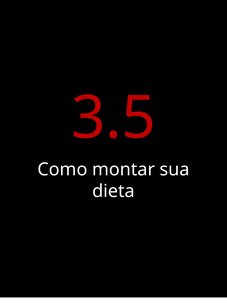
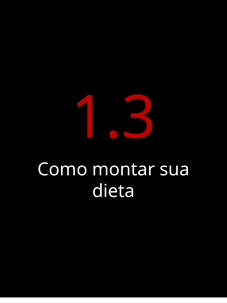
3.5: 3.5 -> 1.3 (114, 118)
